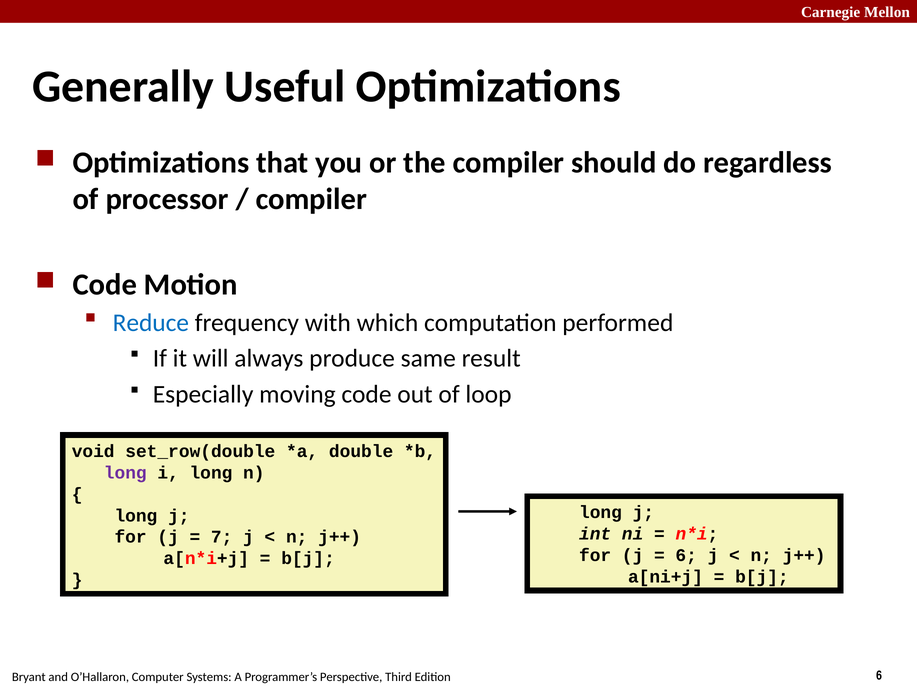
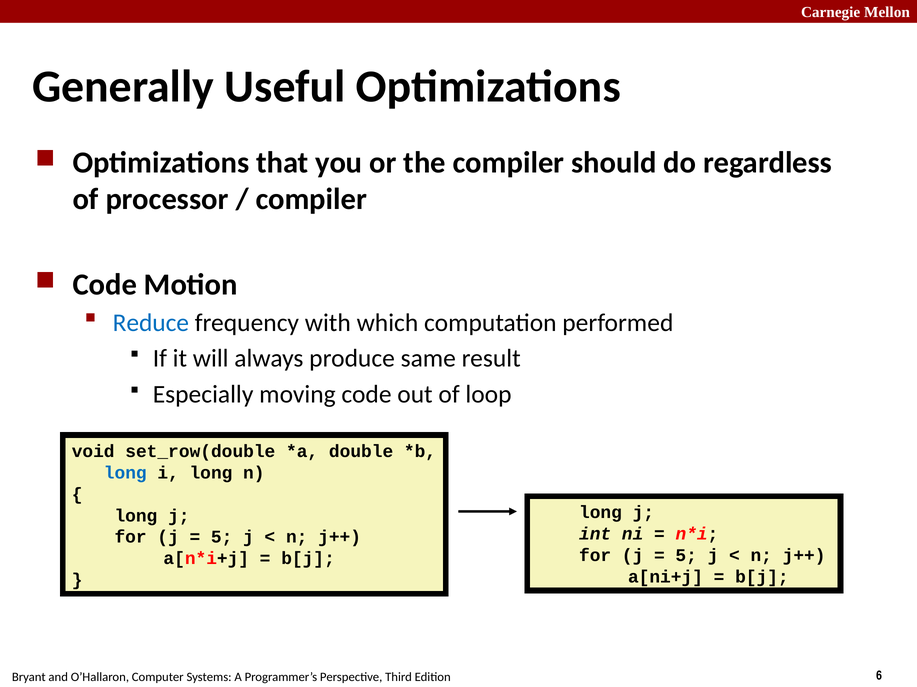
long colour: purple -> blue (125, 473)
7: 7 -> 5 (222, 538)
6: 6 -> 5 (686, 556)
